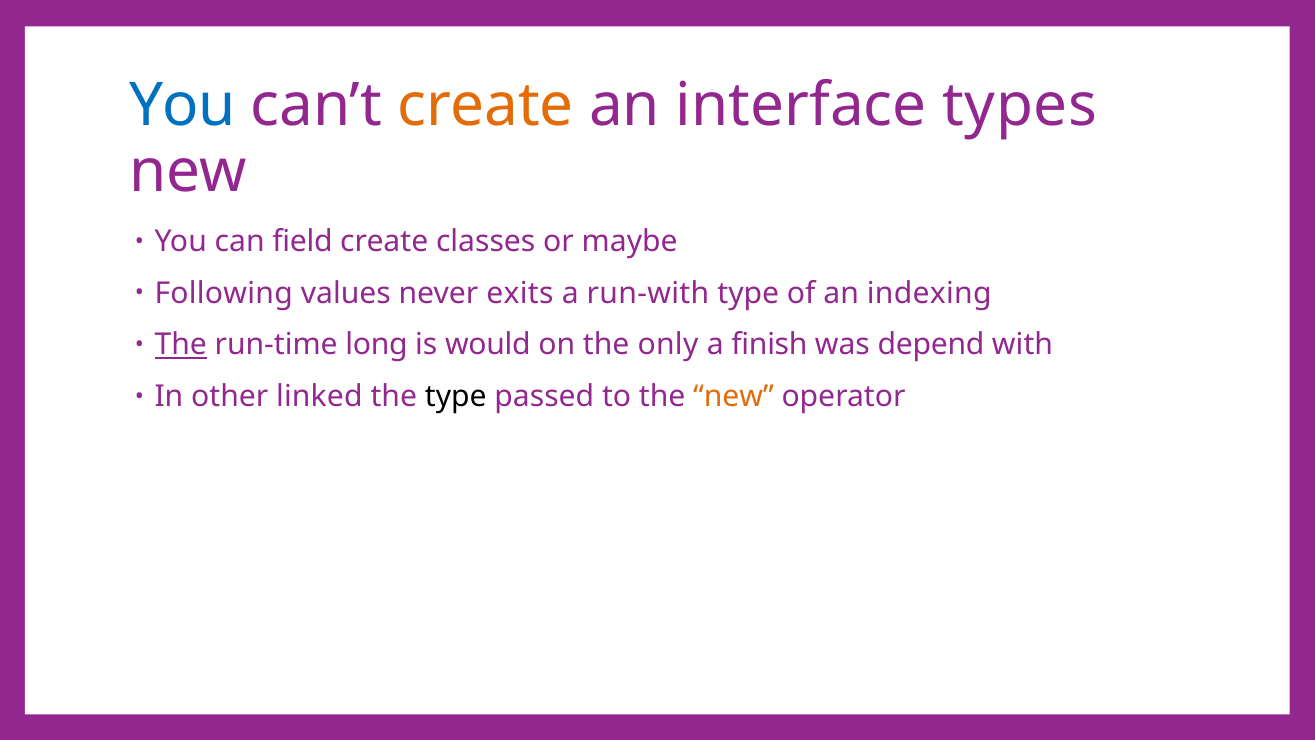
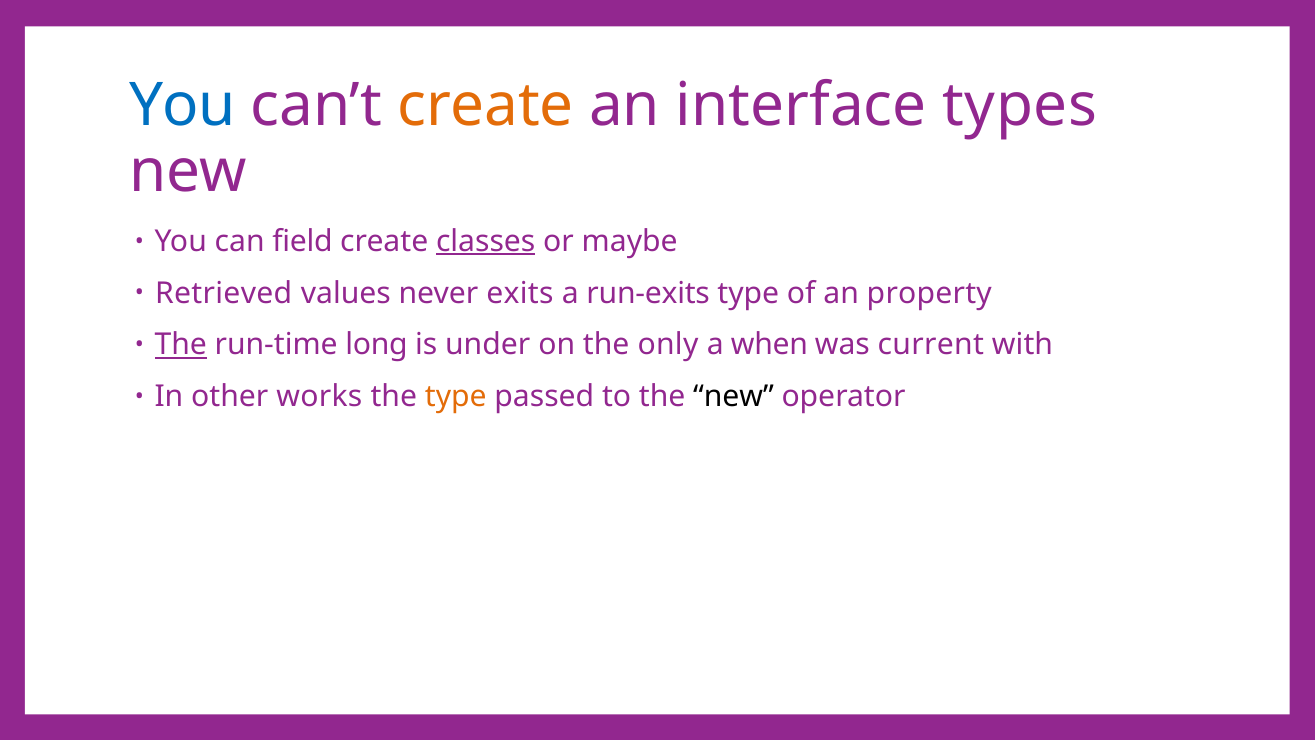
classes underline: none -> present (486, 241)
Following: Following -> Retrieved (224, 293)
run-with: run-with -> run-exits (648, 293)
indexing: indexing -> property (929, 293)
would: would -> under (488, 345)
finish: finish -> when (769, 345)
depend: depend -> current (931, 345)
linked: linked -> works (319, 396)
type colour: black -> orange (456, 396)
new colour: orange -> black (734, 396)
